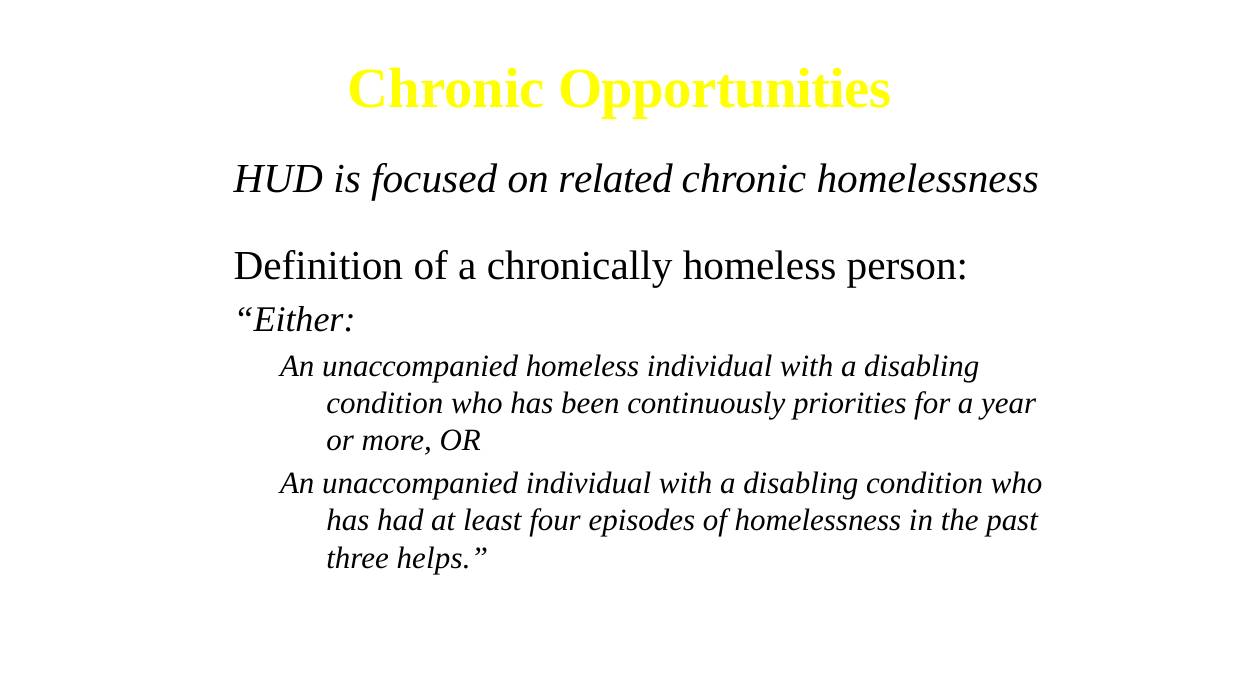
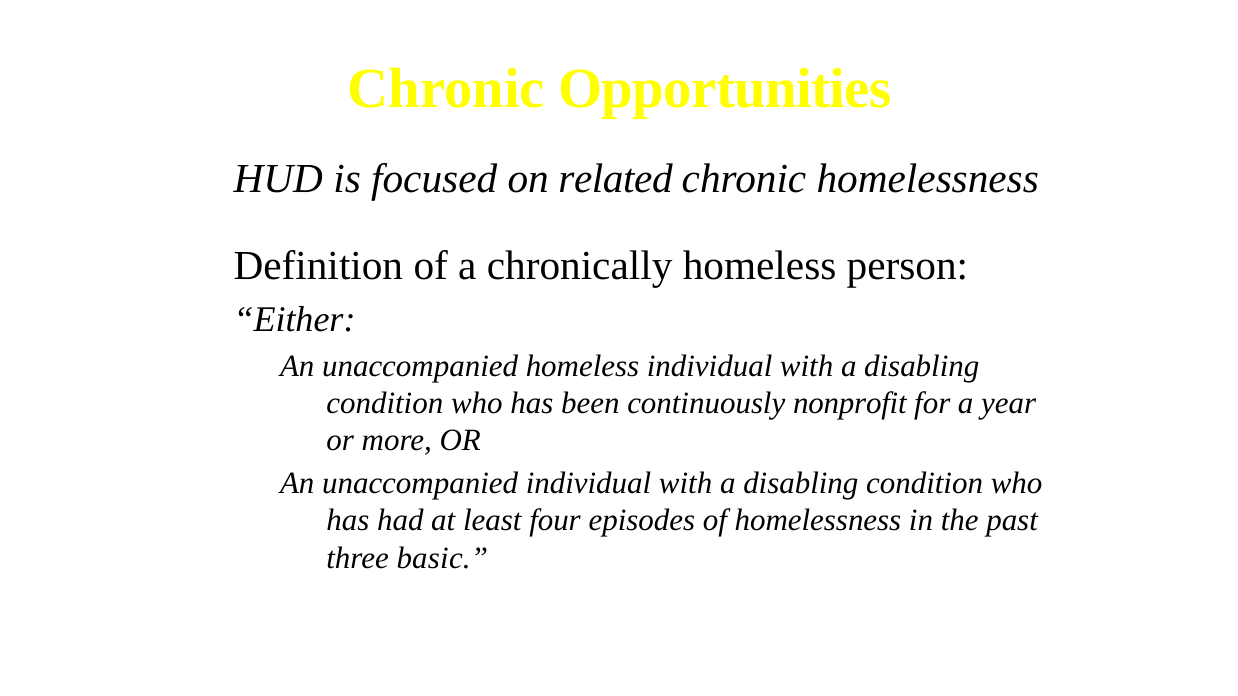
priorities: priorities -> nonprofit (850, 403)
helps: helps -> basic (442, 558)
